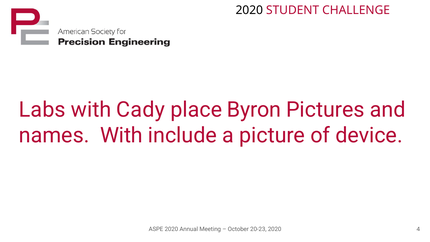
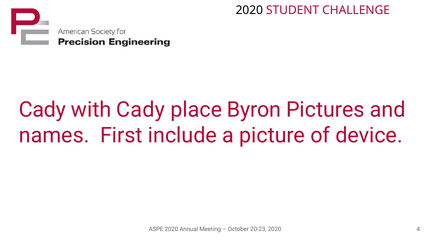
Labs: Labs -> Cady (42, 110)
names With: With -> First (121, 135)
